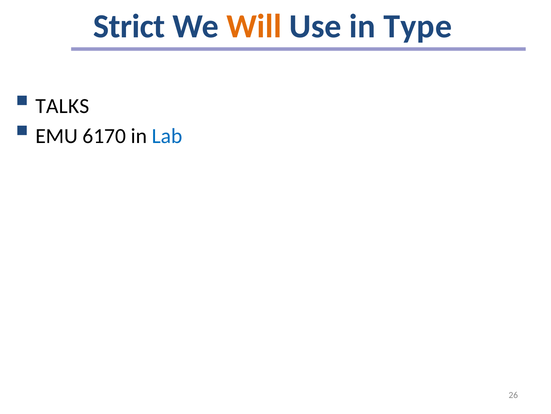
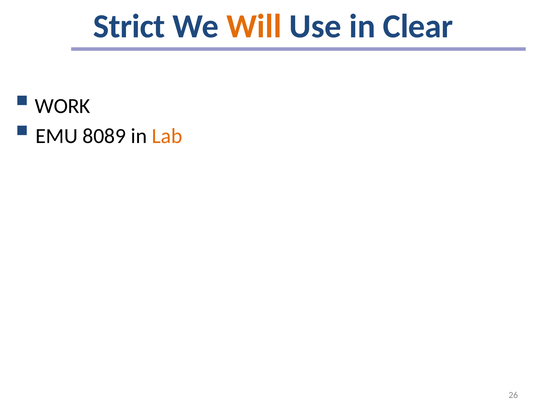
Type: Type -> Clear (418, 26)
TALKS: TALKS -> WORK (63, 106)
6170: 6170 -> 8089 (104, 136)
Lab colour: blue -> orange (167, 136)
